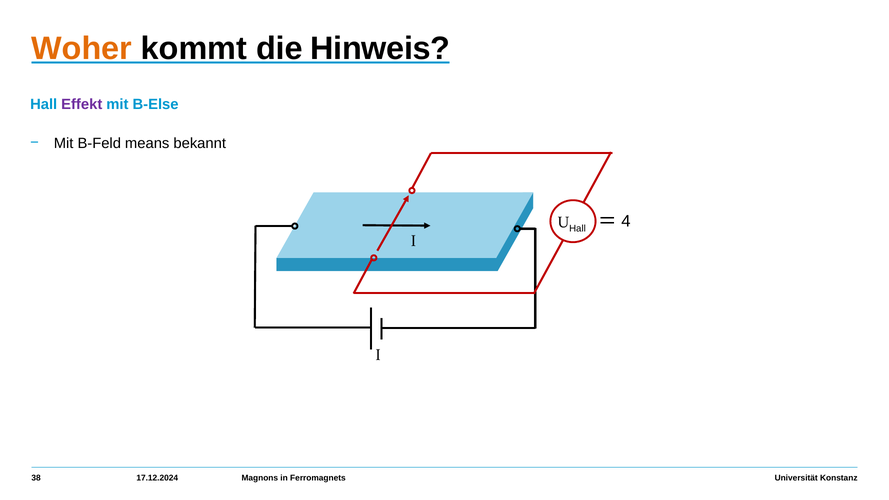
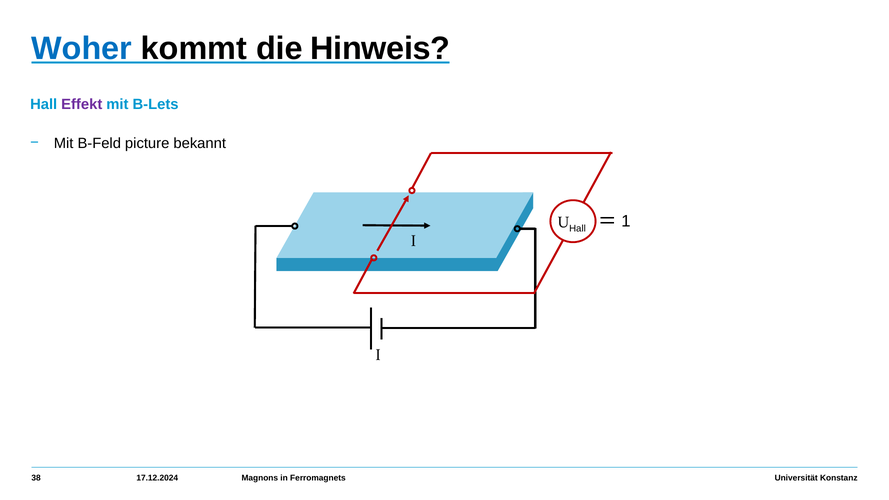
Woher colour: orange -> blue (82, 48)
B-Else: B-Else -> B-Lets (156, 104)
means: means -> picture (147, 143)
4: 4 -> 1 (626, 221)
